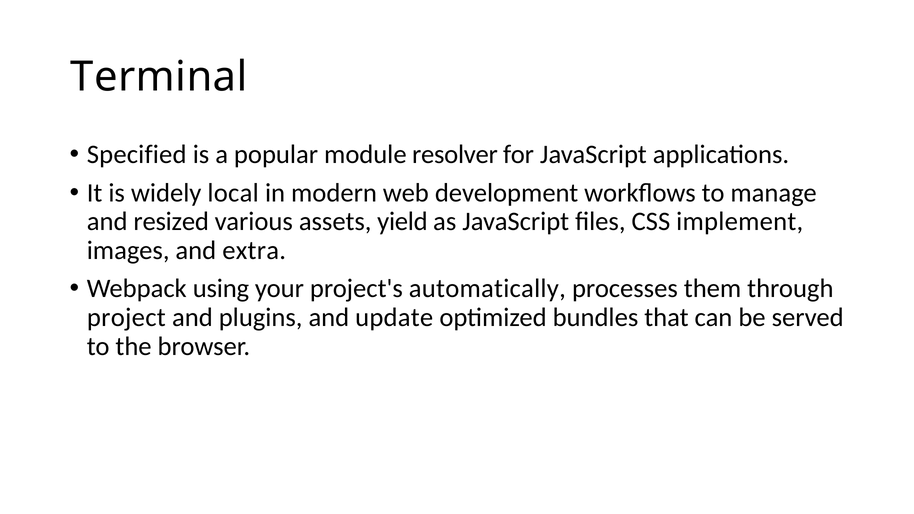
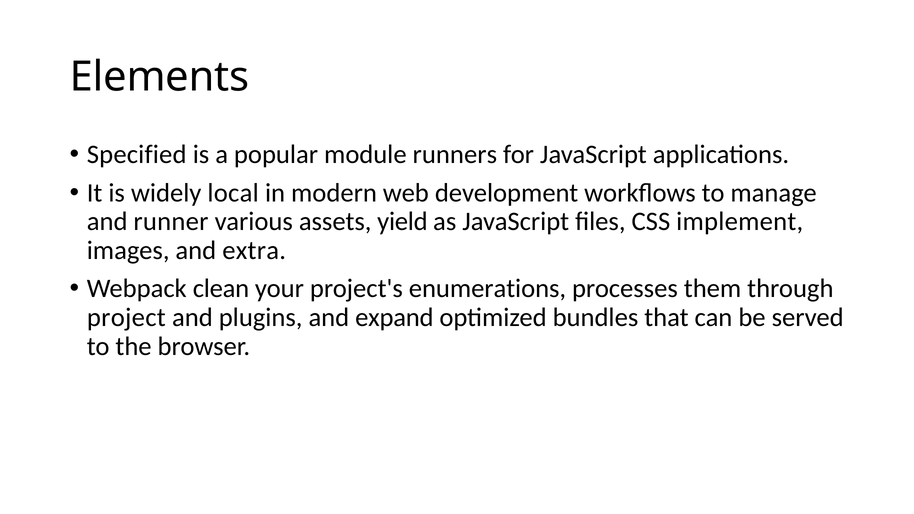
Terminal: Terminal -> Elements (159, 77)
resolver: resolver -> runners (455, 155)
resized: resized -> runner (171, 222)
using: using -> clean (221, 289)
automatically: automatically -> enumerations (487, 289)
update: update -> expand (394, 318)
